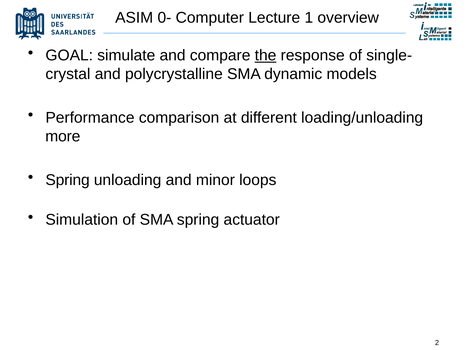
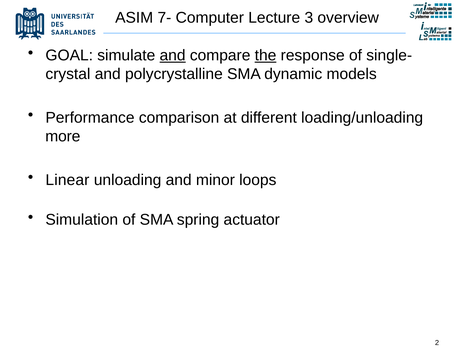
0-: 0- -> 7- (164, 18)
1: 1 -> 3 (309, 18)
and underline: none -> present (173, 56)
Spring: Spring -> Linear (67, 180)
